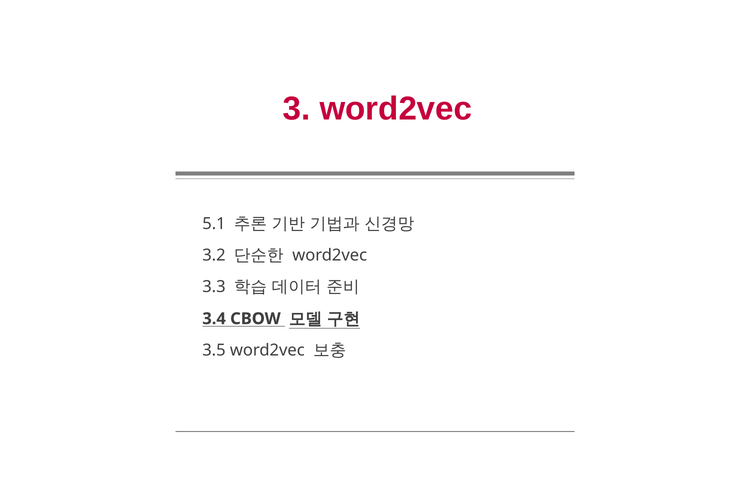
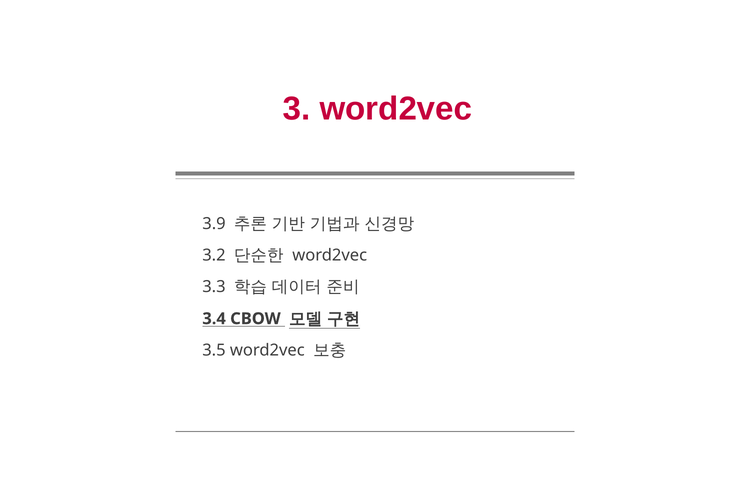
5.1: 5.1 -> 3.9 (214, 223)
